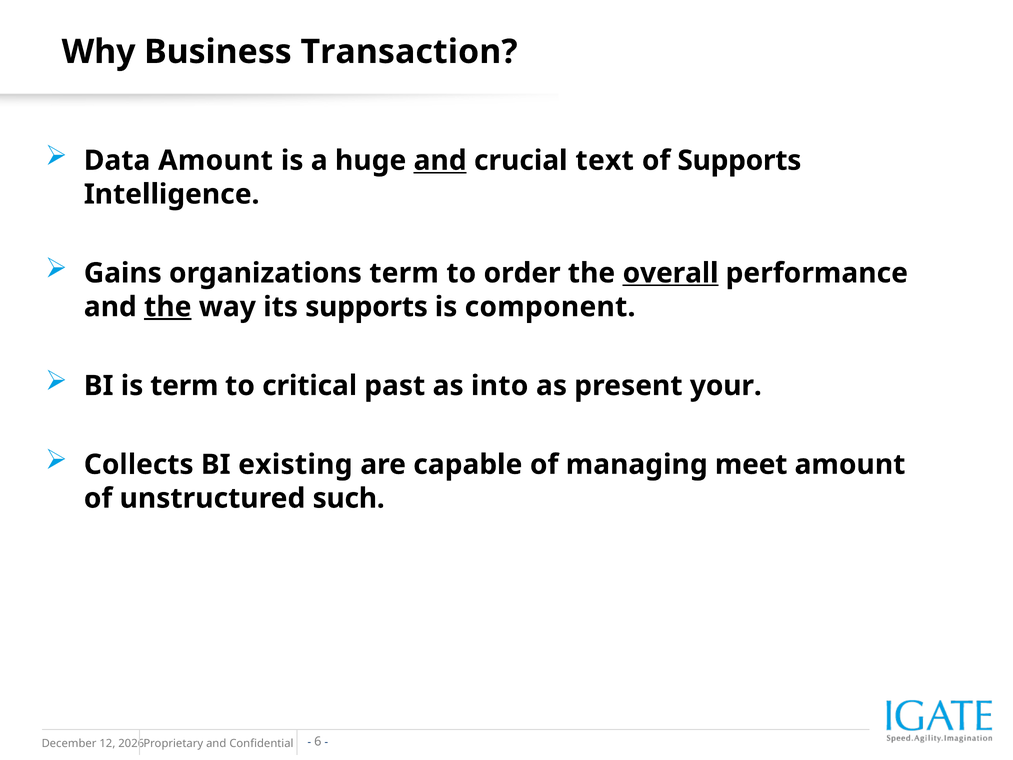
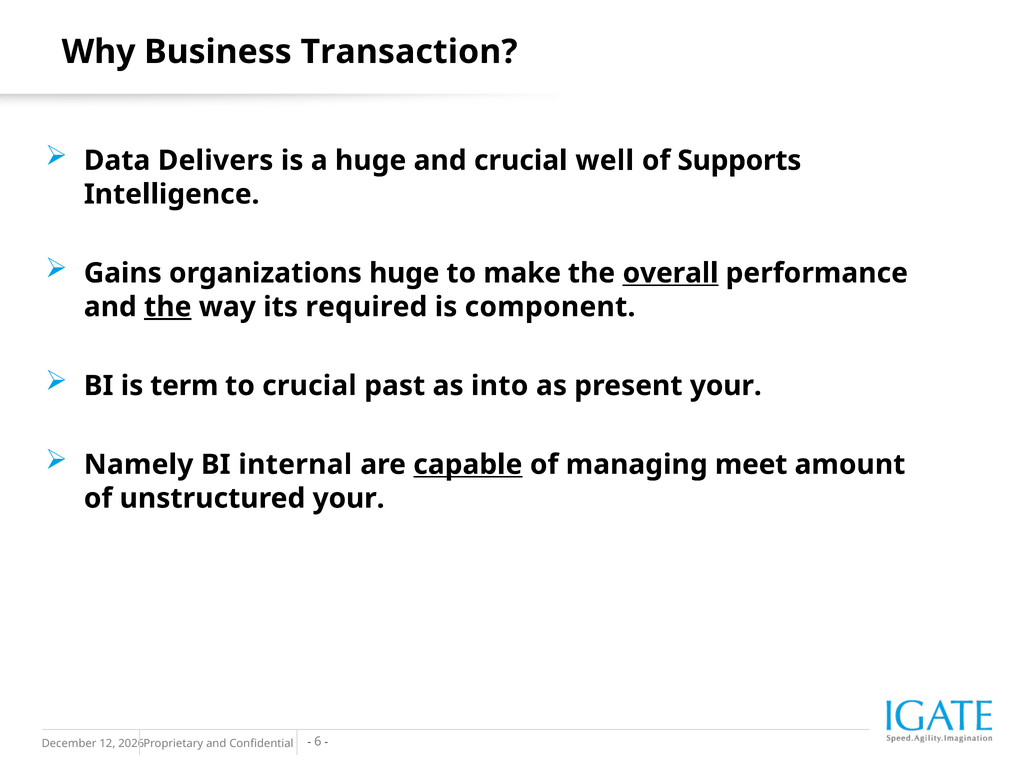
Data Amount: Amount -> Delivers (216, 160)
and underline: present -> none (440, 160)
text: text -> well (605, 160)
organizations term: term -> huge (404, 273)
order: order -> make (522, 273)
its supports: supports -> required (366, 307)
to critical: critical -> crucial (309, 386)
Collects: Collects -> Namely (139, 464)
existing: existing -> internal (295, 464)
capable underline: none -> present (468, 464)
unstructured such: such -> your (349, 498)
